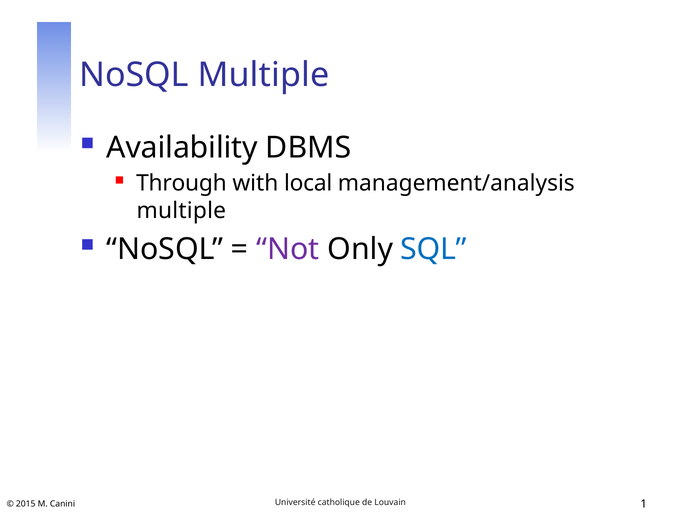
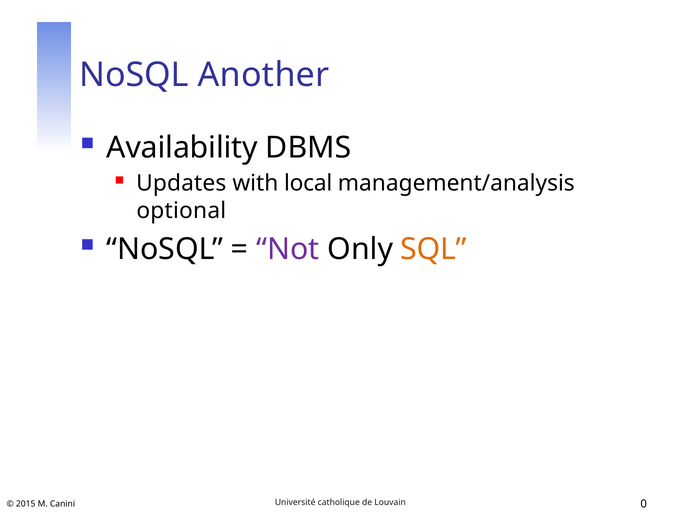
NoSQL Multiple: Multiple -> Another (264, 75)
Through: Through -> Updates (181, 183)
multiple: multiple -> optional (181, 211)
SQL colour: blue -> orange (433, 249)
1: 1 -> 0 (644, 504)
